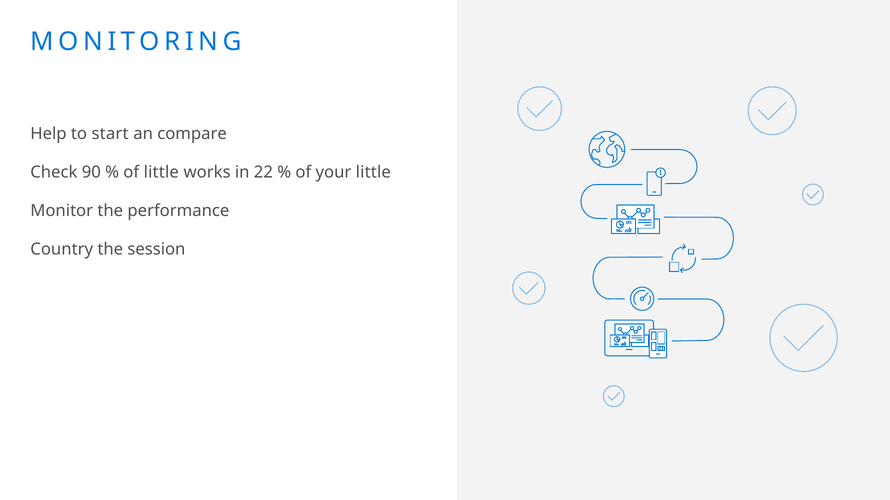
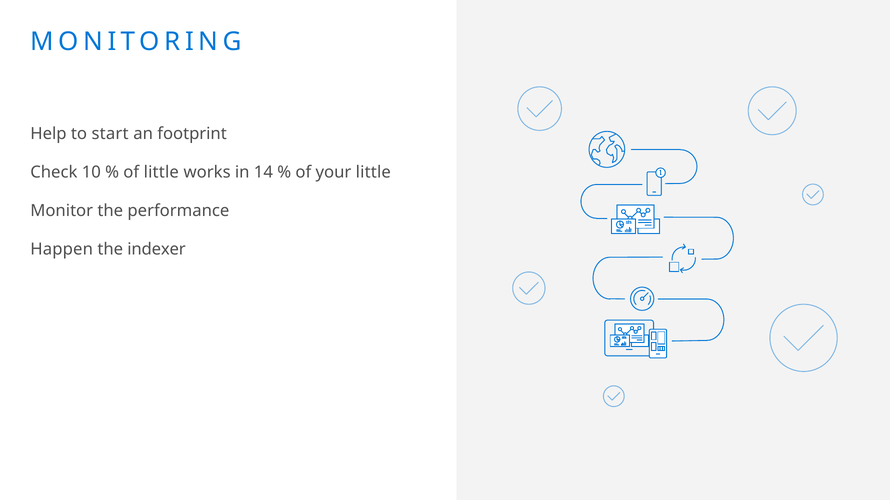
compare: compare -> footprint (192, 134)
90: 90 -> 10 (91, 173)
22: 22 -> 14 (263, 173)
Country: Country -> Happen (62, 250)
session: session -> indexer (157, 250)
